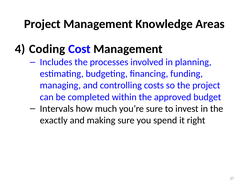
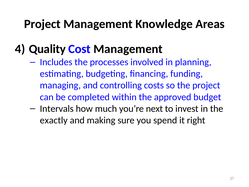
Coding: Coding -> Quality (47, 49)
you’re sure: sure -> next (154, 108)
